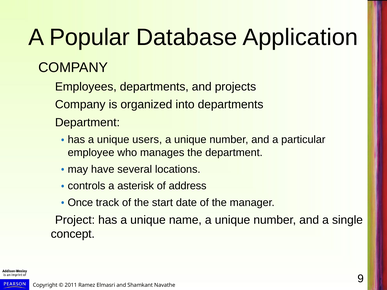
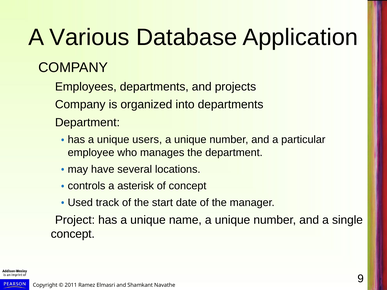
Popular: Popular -> Various (89, 37)
of address: address -> concept (188, 186)
Once: Once -> Used (80, 203)
